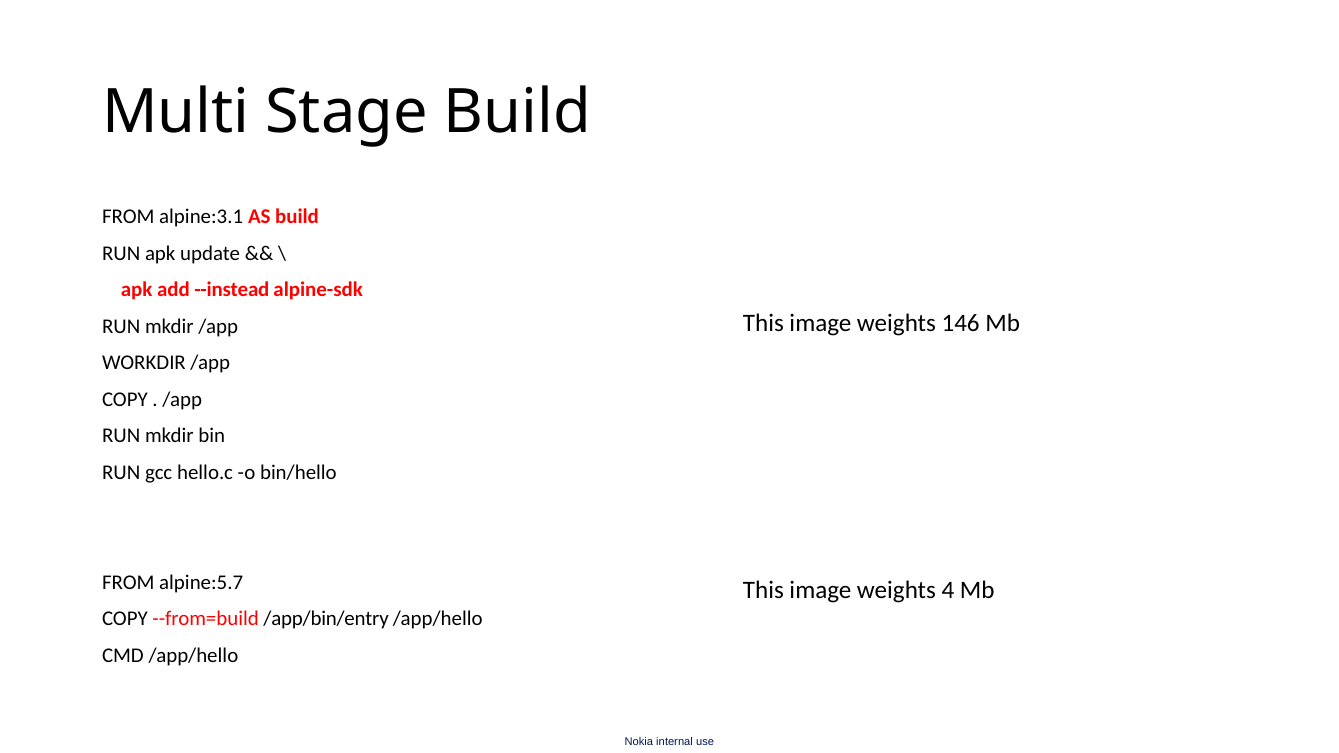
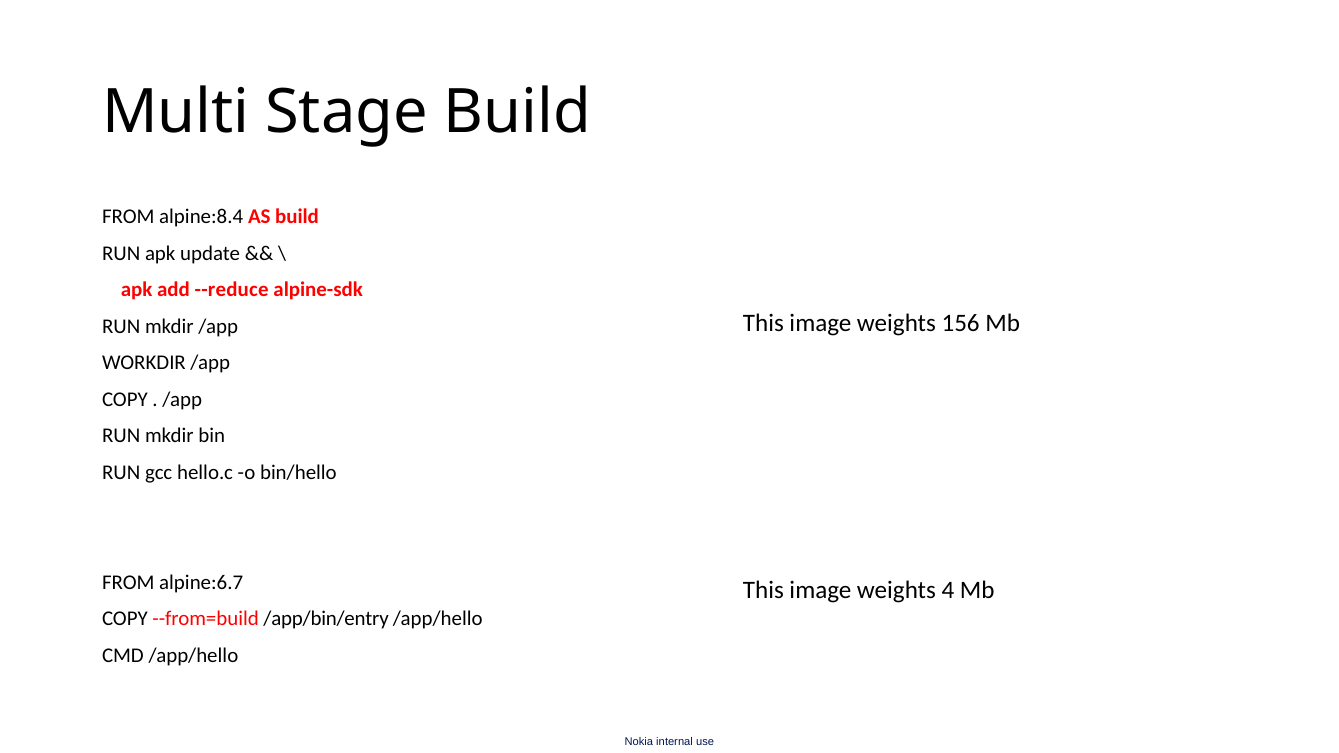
alpine:3.1: alpine:3.1 -> alpine:8.4 (201, 217)
--instead: --instead -> --reduce (232, 290)
146: 146 -> 156 (961, 323)
alpine:5.7: alpine:5.7 -> alpine:6.7 (201, 582)
